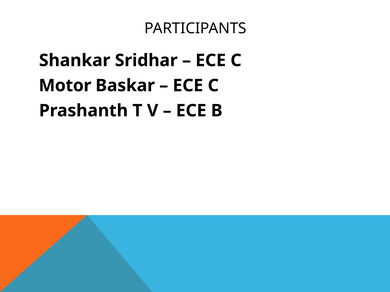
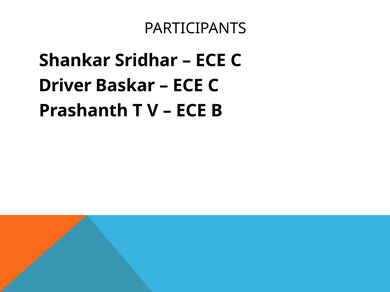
Motor: Motor -> Driver (65, 86)
